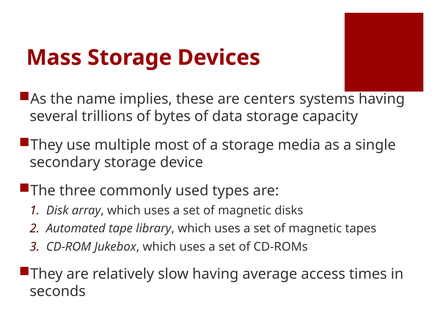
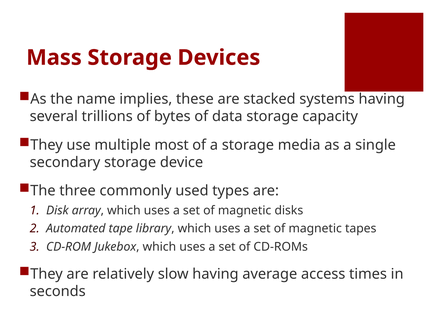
centers: centers -> stacked (270, 99)
